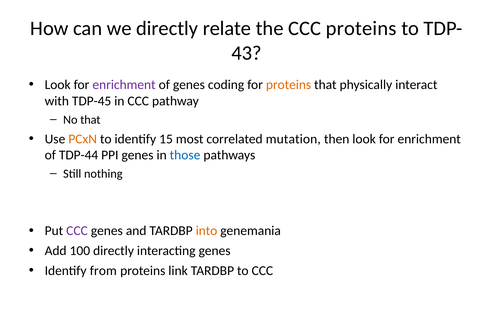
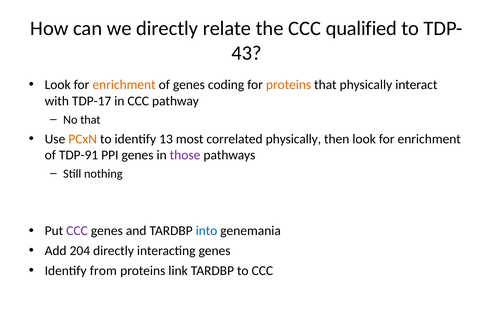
CCC proteins: proteins -> qualified (361, 29)
enrichment colour: purple -> orange (124, 85)
TDP-45: TDP-45 -> TDP-17 (92, 101)
15: 15 -> 13 (166, 139)
correlated mutation: mutation -> physically (293, 139)
TDP-44: TDP-44 -> TDP-91 (79, 155)
those colour: blue -> purple (185, 155)
into colour: orange -> blue (207, 231)
100: 100 -> 204 (80, 251)
